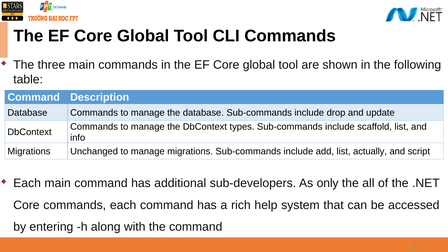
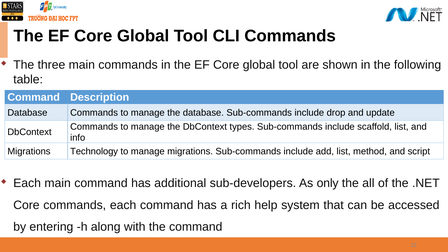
Unchanged: Unchanged -> Technology (94, 151)
actually: actually -> method (370, 151)
